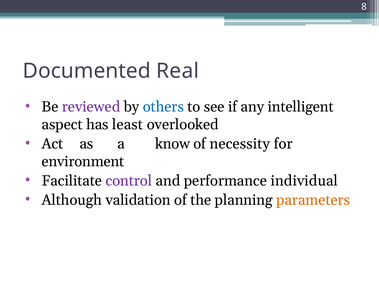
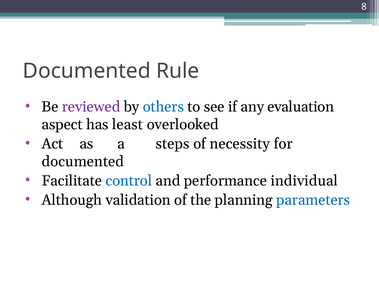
Real: Real -> Rule (178, 71)
intelligent: intelligent -> evaluation (301, 107)
know: know -> steps (173, 144)
environment: environment -> documented (83, 162)
control colour: purple -> blue (129, 181)
parameters colour: orange -> blue (313, 200)
